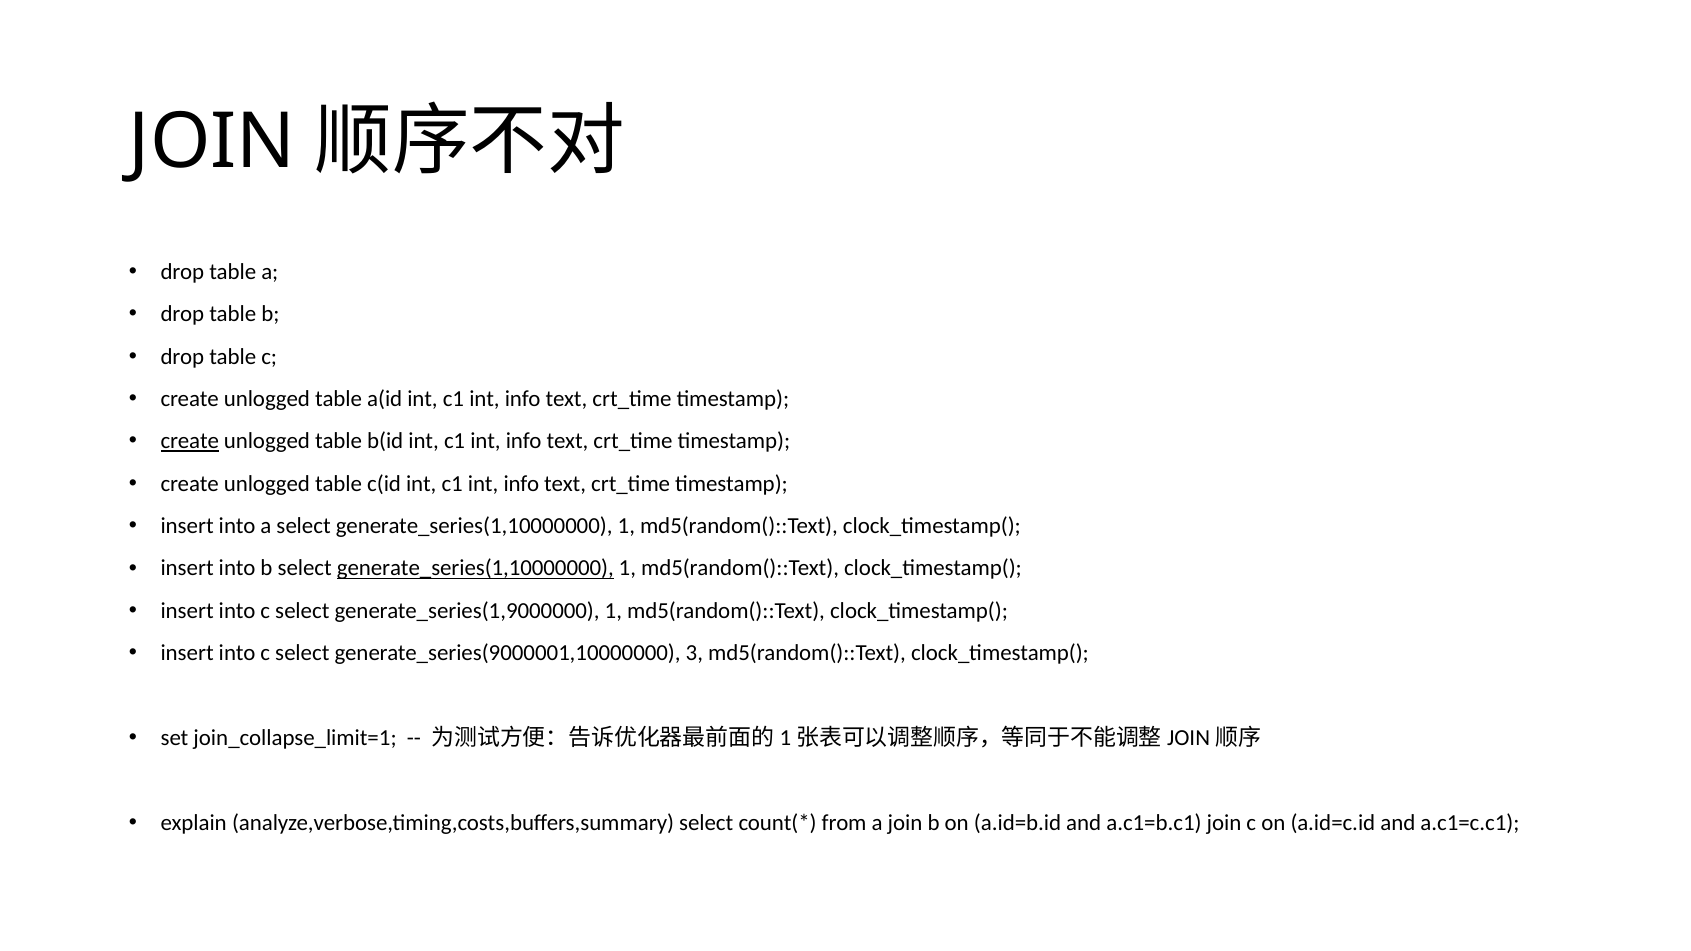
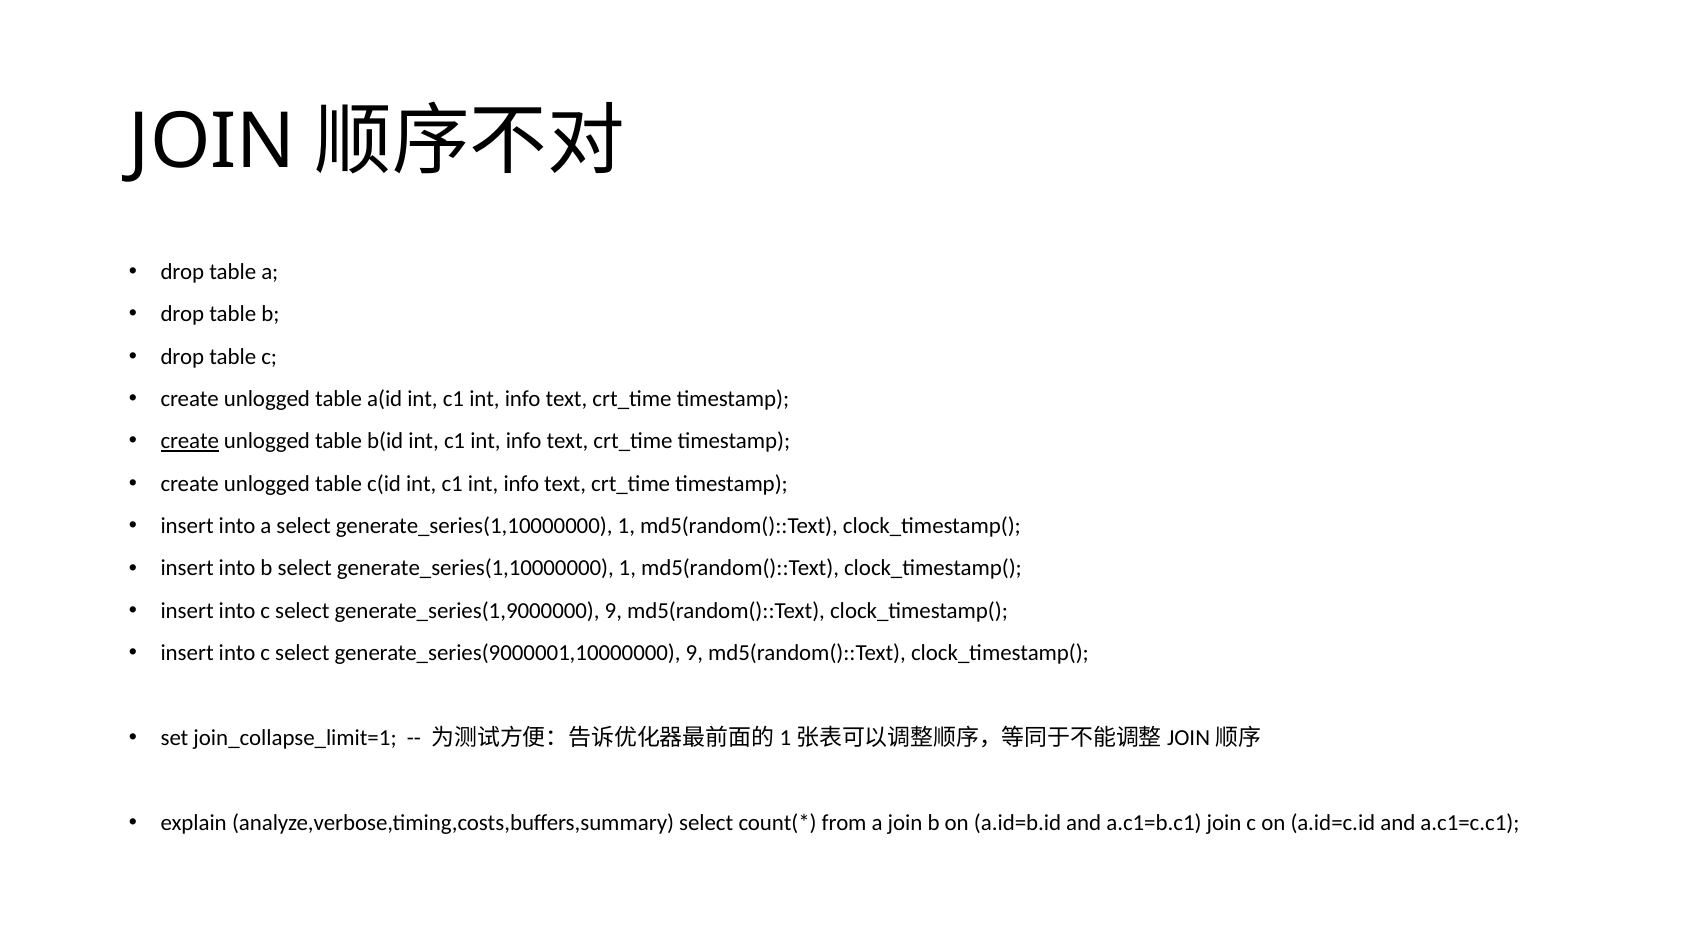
generate_series(1,10000000 underline: present -> none (475, 569)
generate_series(1,9000000 1: 1 -> 9 (613, 611)
generate_series(9000001,10000000 3: 3 -> 9 (694, 653)
